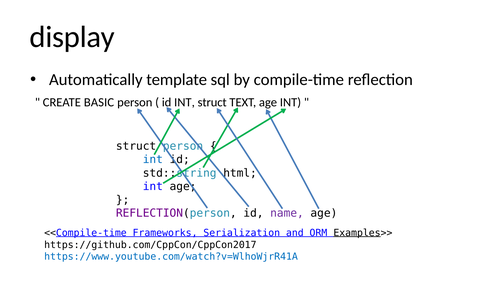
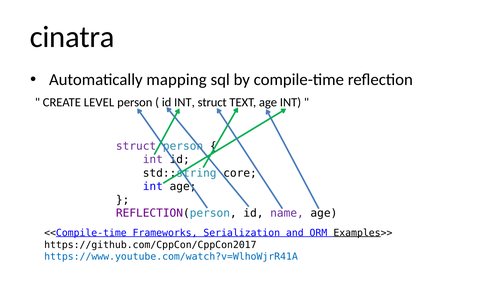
display: display -> cinatra (72, 37)
template: template -> mapping (177, 80)
BASIC: BASIC -> LEVEL (99, 102)
struct colour: black -> purple (136, 146)
int colour: blue -> purple (153, 160)
html: html -> core (240, 173)
